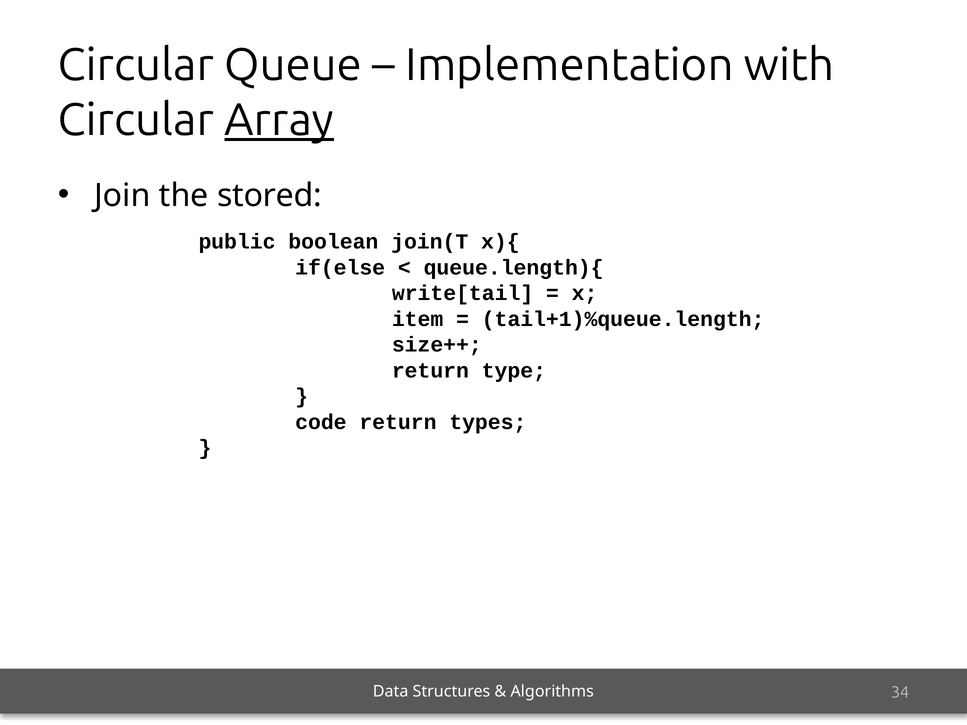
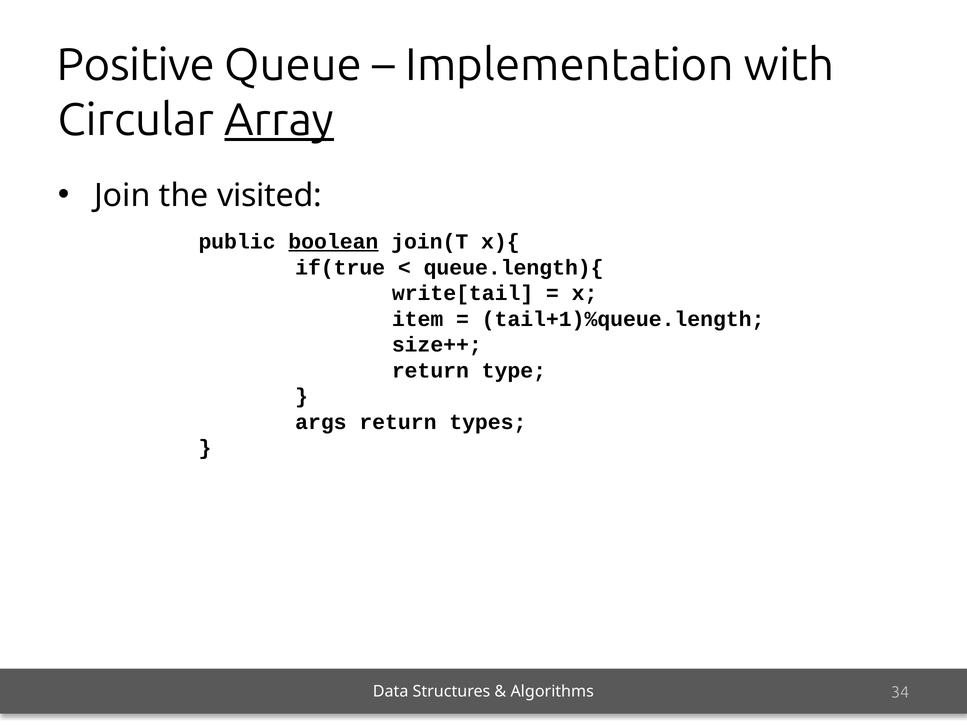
Circular: Circular -> Positive (136, 65)
stored: stored -> visited (270, 196)
boolean underline: none -> present (333, 242)
if(else: if(else -> if(true (340, 268)
code: code -> args (321, 422)
